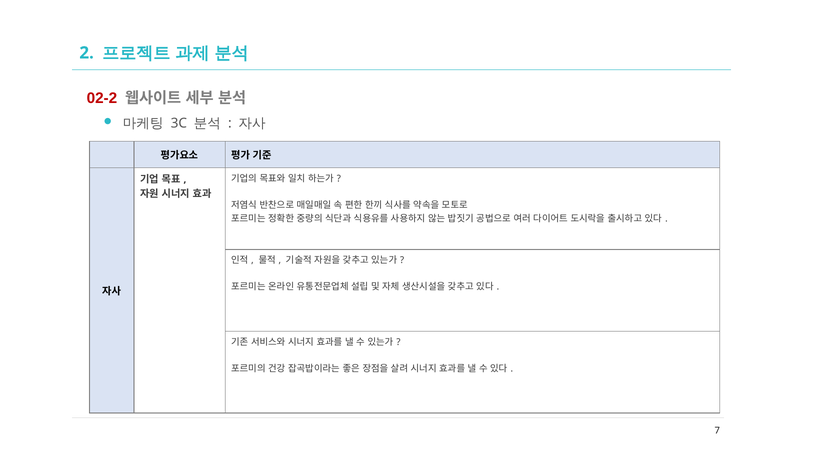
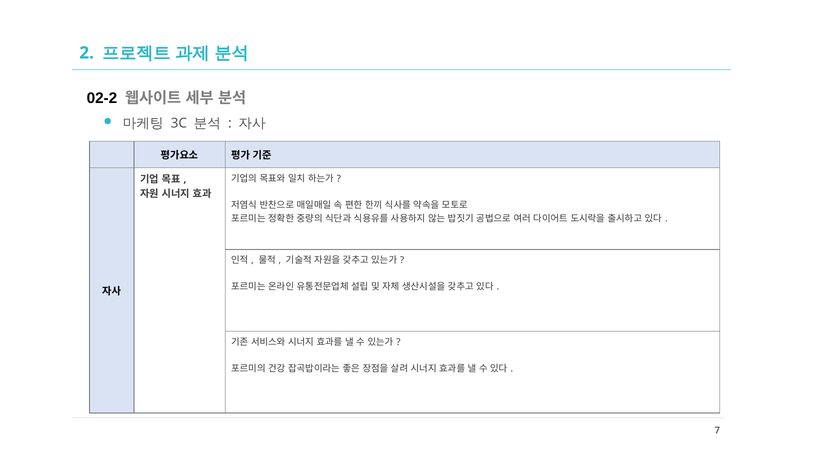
02-2 colour: red -> black (102, 98)
